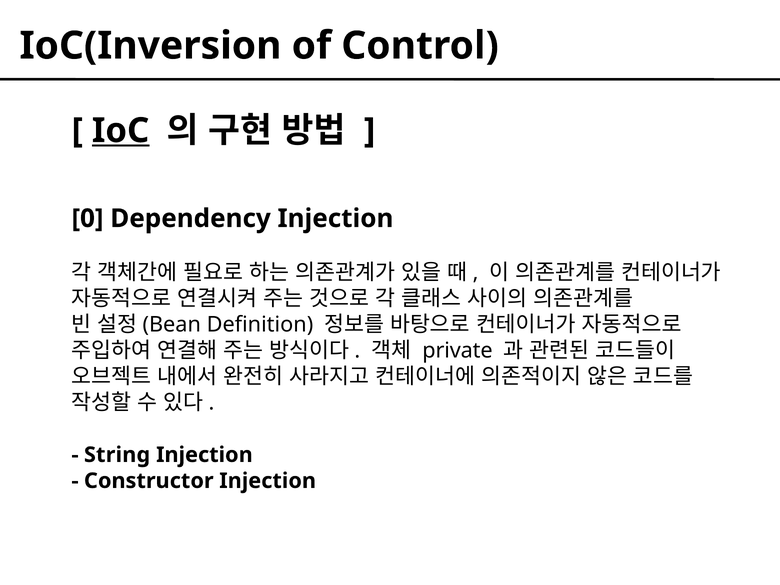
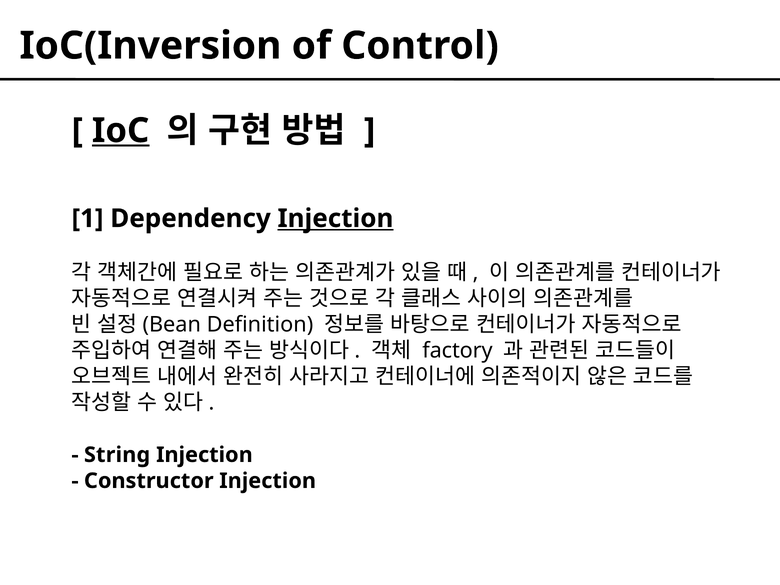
0: 0 -> 1 (87, 218)
Injection underline: none -> present (335, 218)
private: private -> factory (457, 351)
